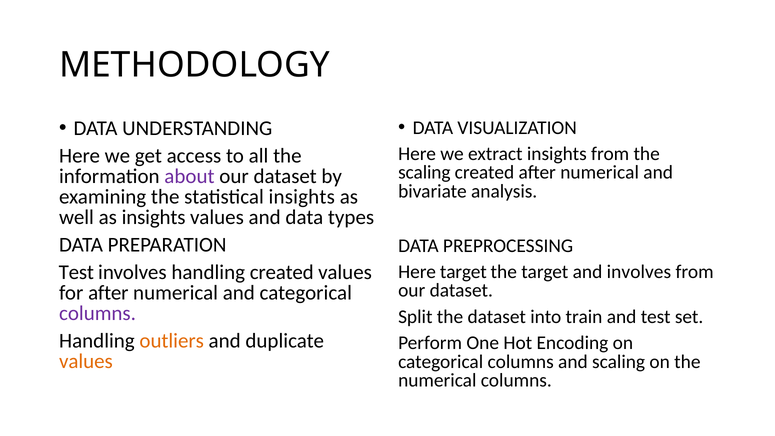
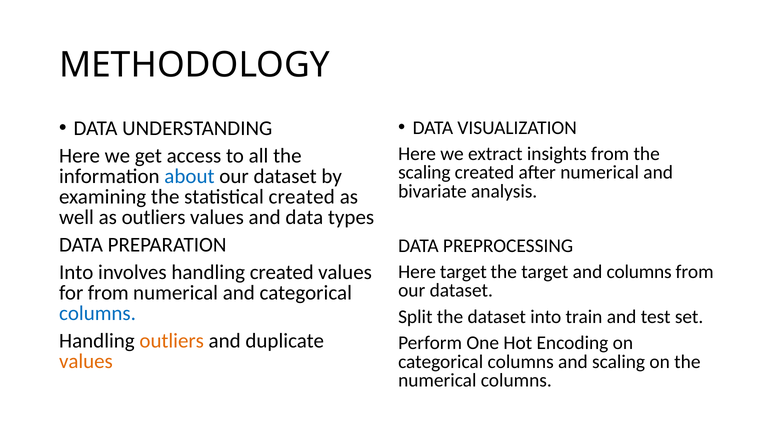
about colour: purple -> blue (189, 176)
statistical insights: insights -> created (302, 197)
as insights: insights -> outliers (154, 217)
and involves: involves -> columns (639, 272)
Test: Test -> Into (76, 272)
for after: after -> from (108, 293)
columns colour: purple -> blue (98, 313)
